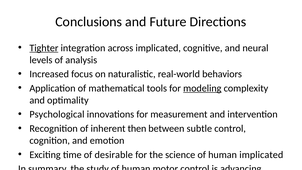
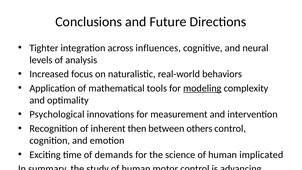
Tighter underline: present -> none (44, 48)
across implicated: implicated -> influences (158, 48)
subtle: subtle -> others (199, 128)
desirable: desirable -> demands (114, 155)
